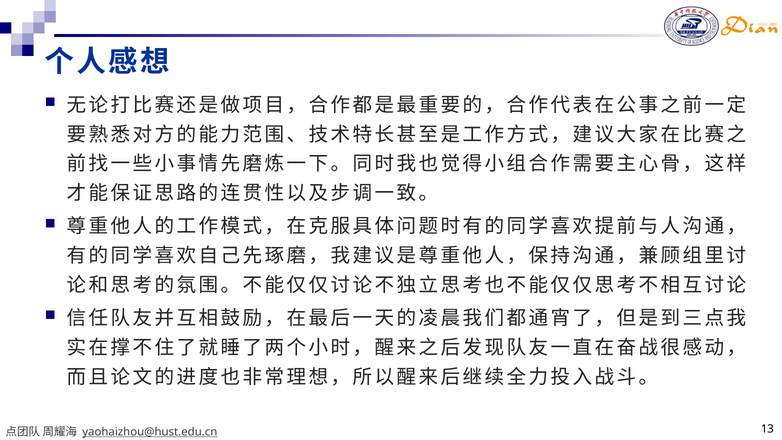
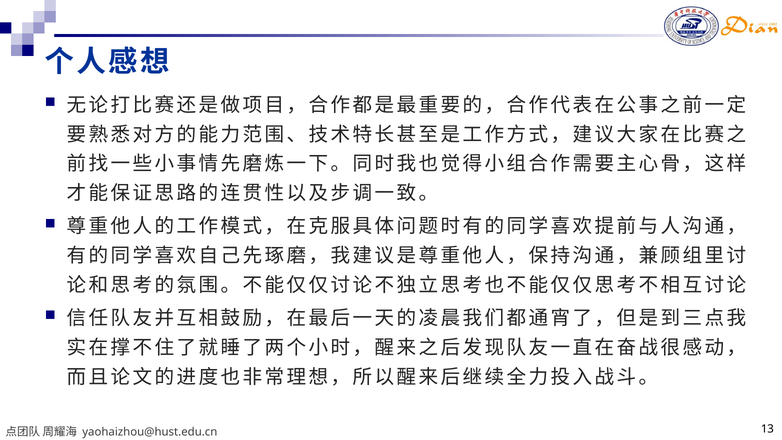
yaohaizhou@hust.edu.cn underline: present -> none (150, 432)
